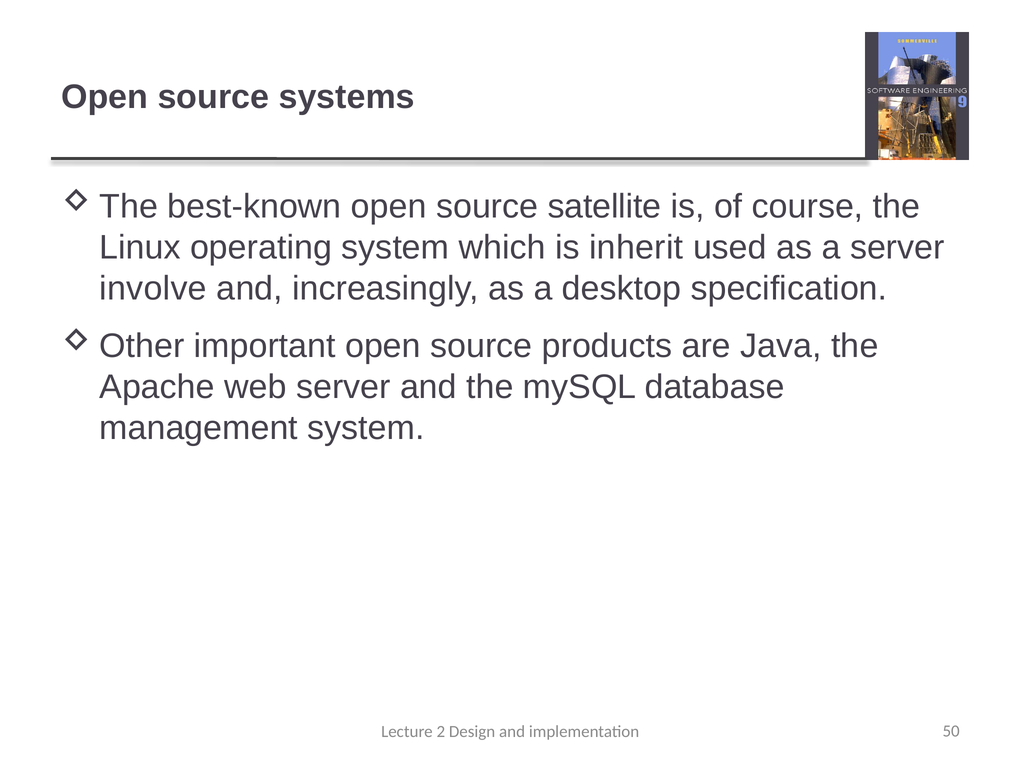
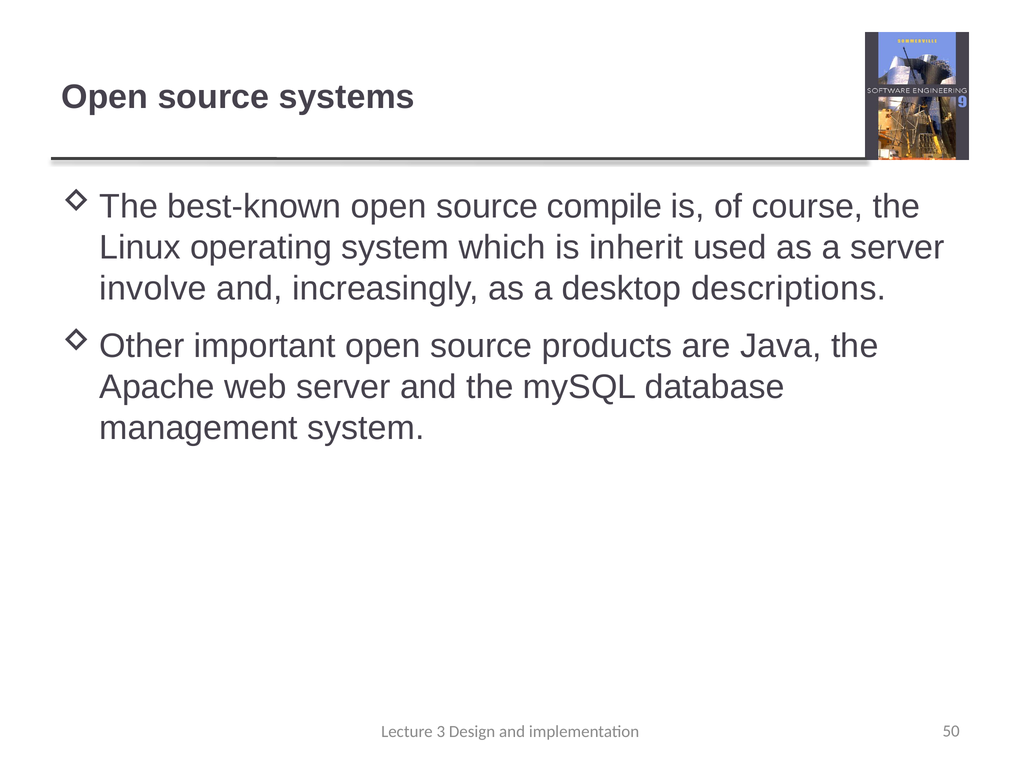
satellite: satellite -> compile (604, 207)
specification: specification -> descriptions (789, 288)
2: 2 -> 3 (441, 731)
